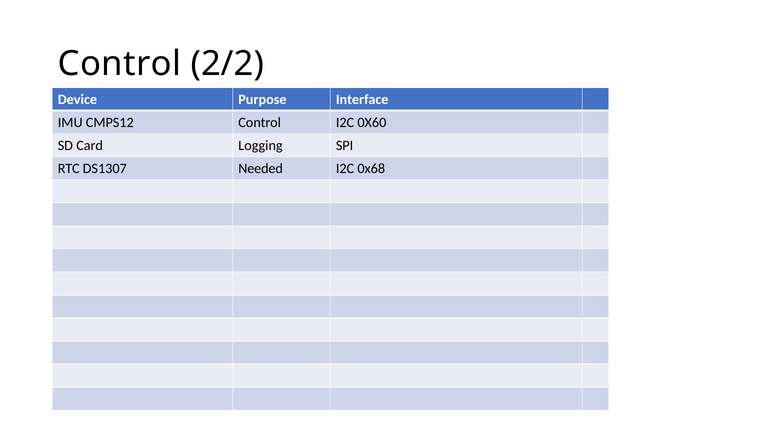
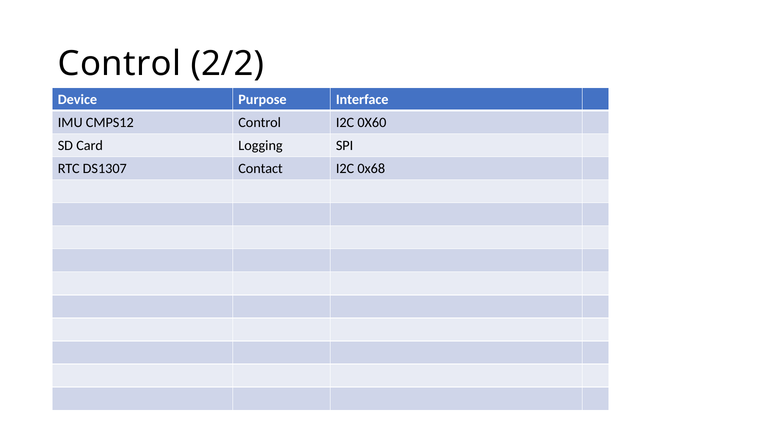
Needed: Needed -> Contact (261, 169)
